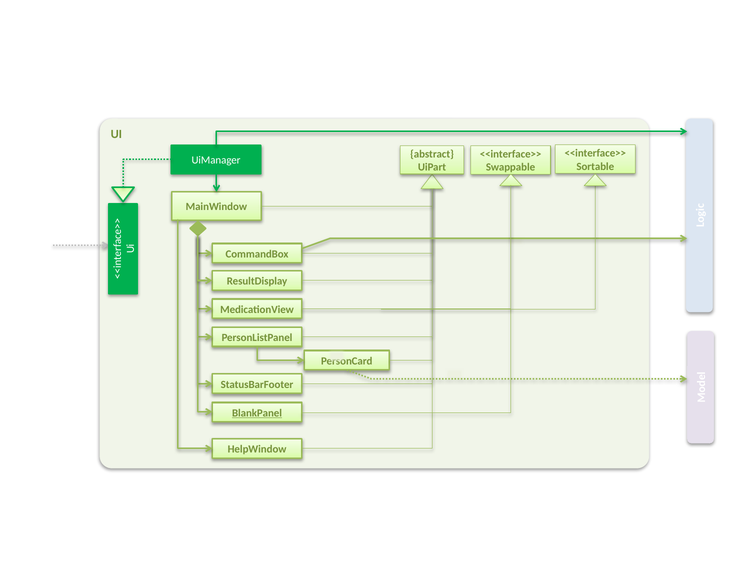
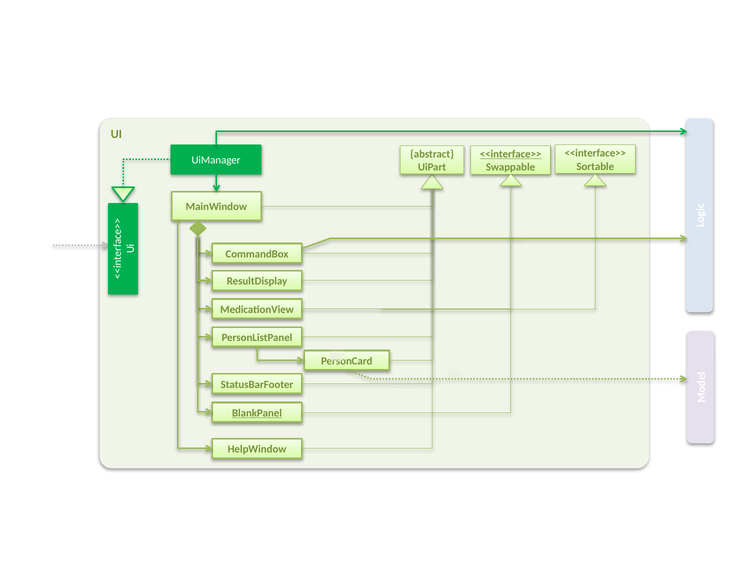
<<interface>> underline: none -> present (511, 154)
